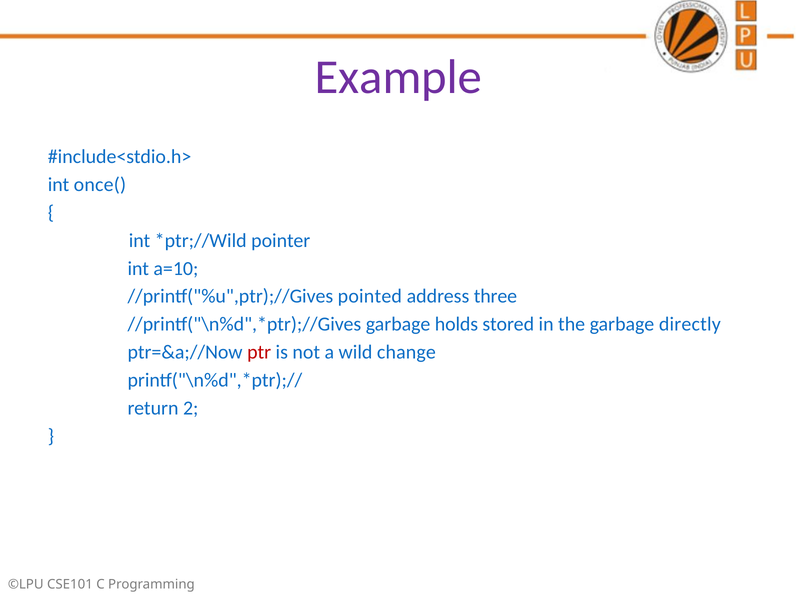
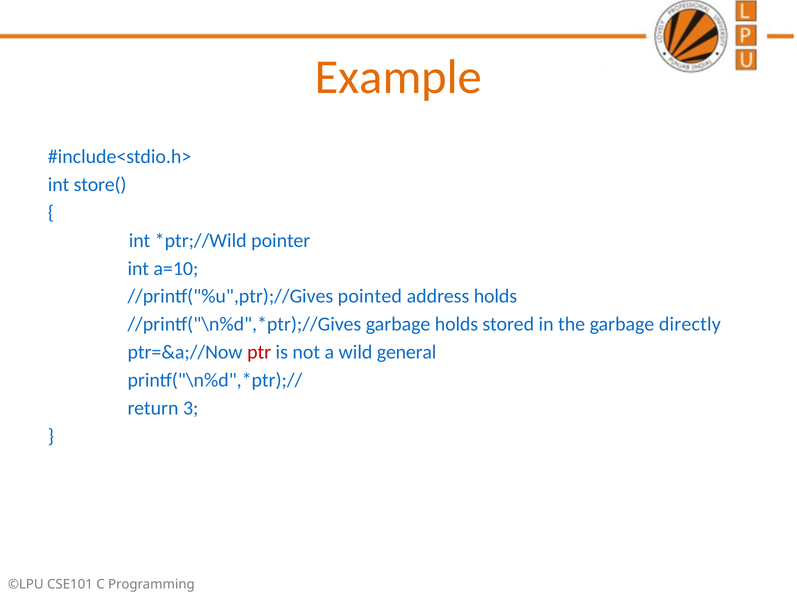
Example colour: purple -> orange (398, 77)
once(: once( -> store( (100, 185)
address three: three -> holds (495, 296)
change: change -> general (407, 352)
2: 2 -> 3 (191, 408)
